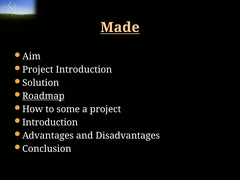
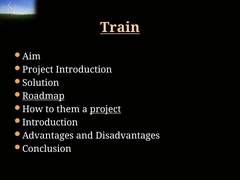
Made: Made -> Train (120, 27)
some: some -> them (68, 109)
project underline: none -> present (105, 109)
